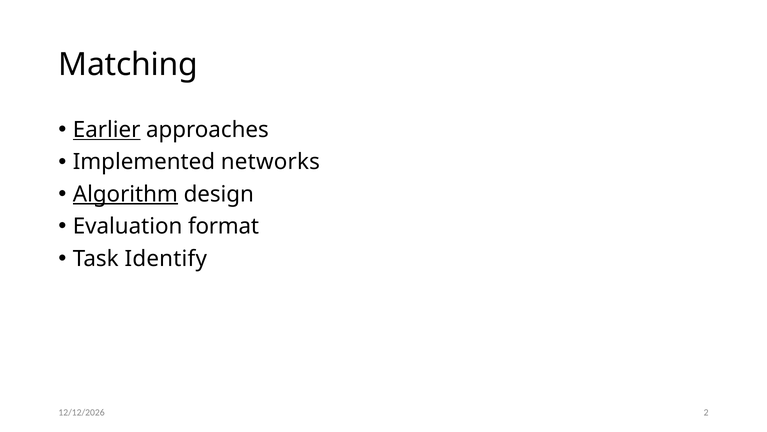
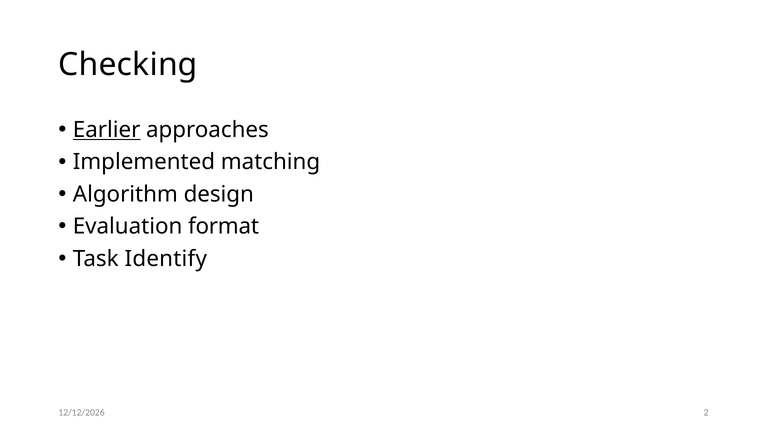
Matching: Matching -> Checking (128, 64)
networks: networks -> matching (270, 162)
Algorithm underline: present -> none (125, 194)
